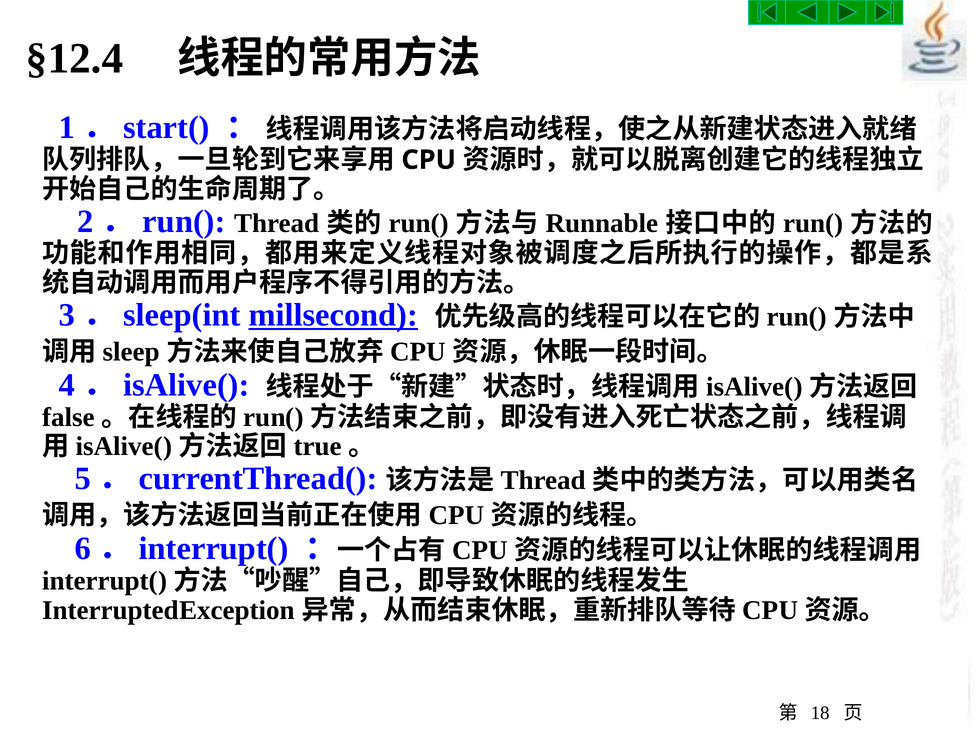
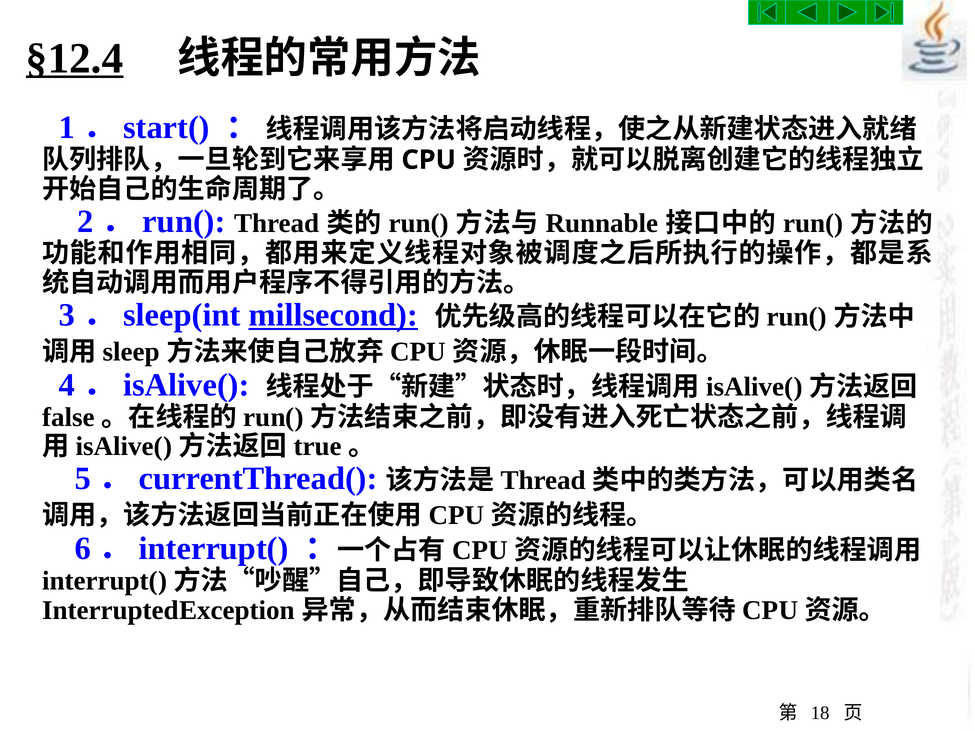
§12.4 underline: none -> present (75, 58)
